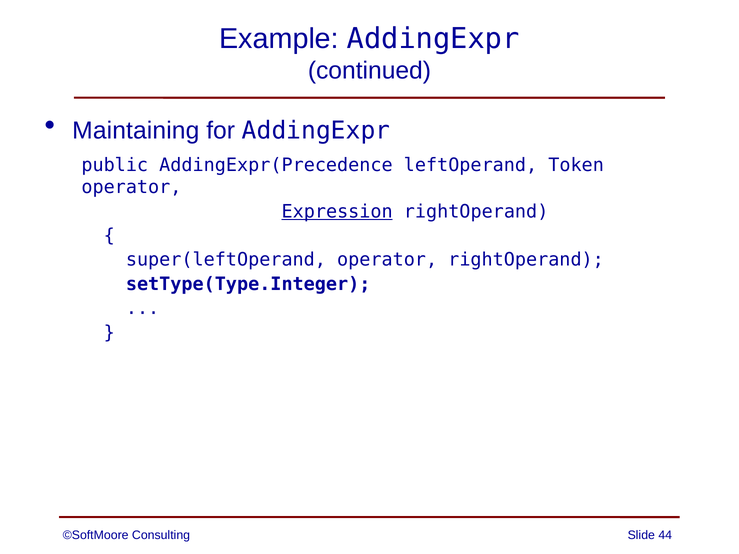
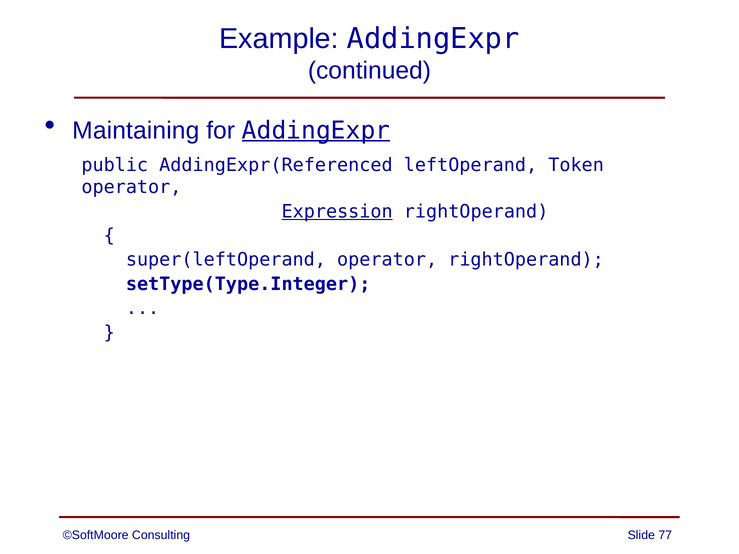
AddingExpr underline: none -> present (316, 130)
AddingExpr(Precedence: AddingExpr(Precedence -> AddingExpr(Referenced (276, 165)
44: 44 -> 77 (665, 535)
